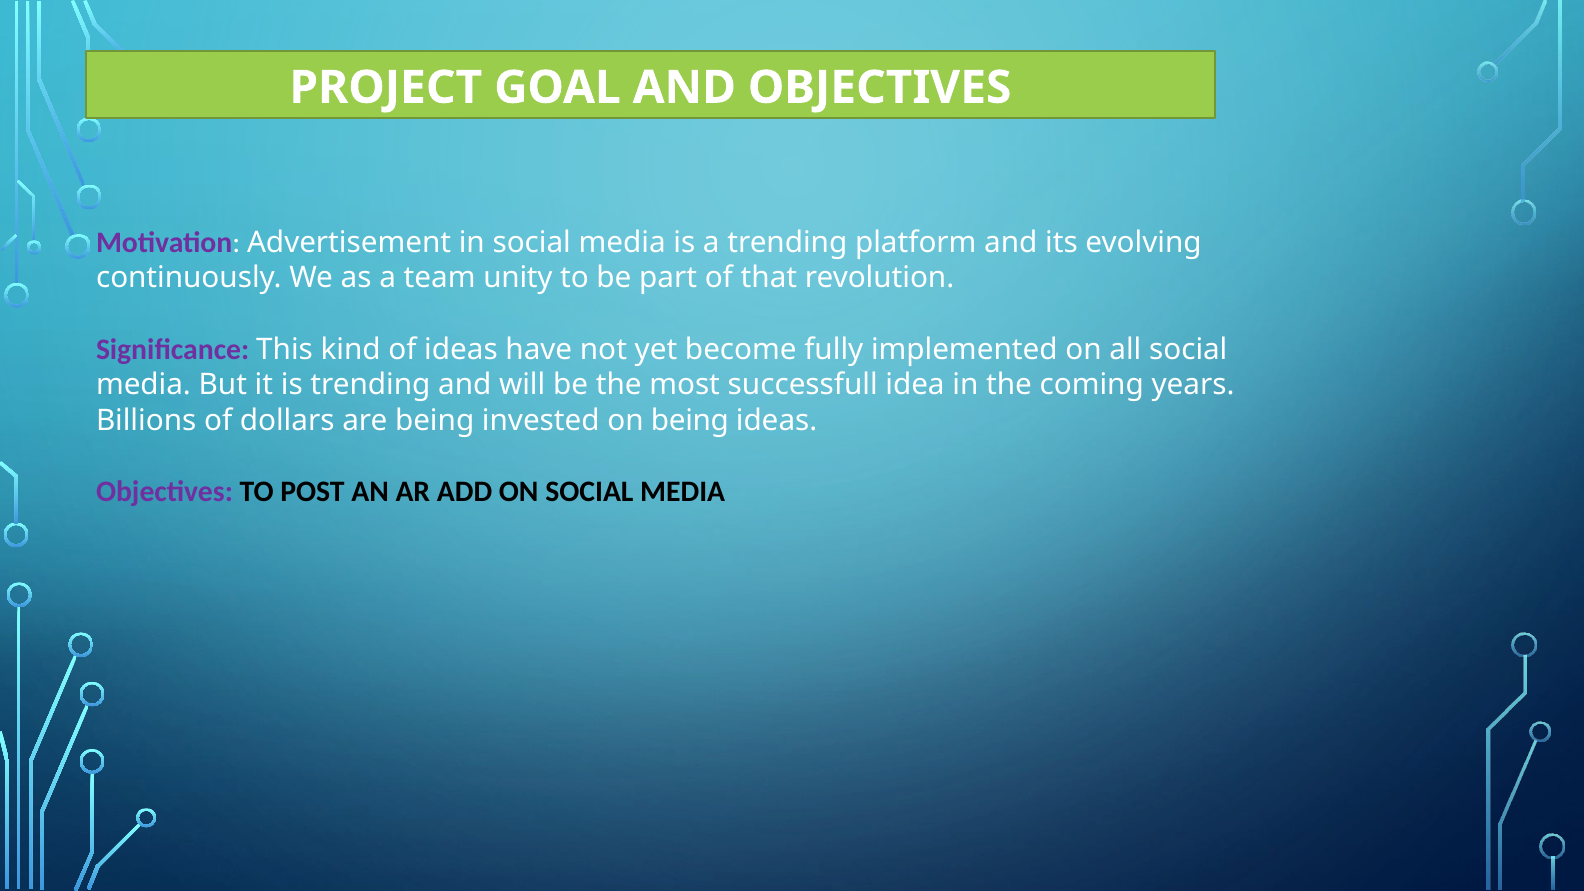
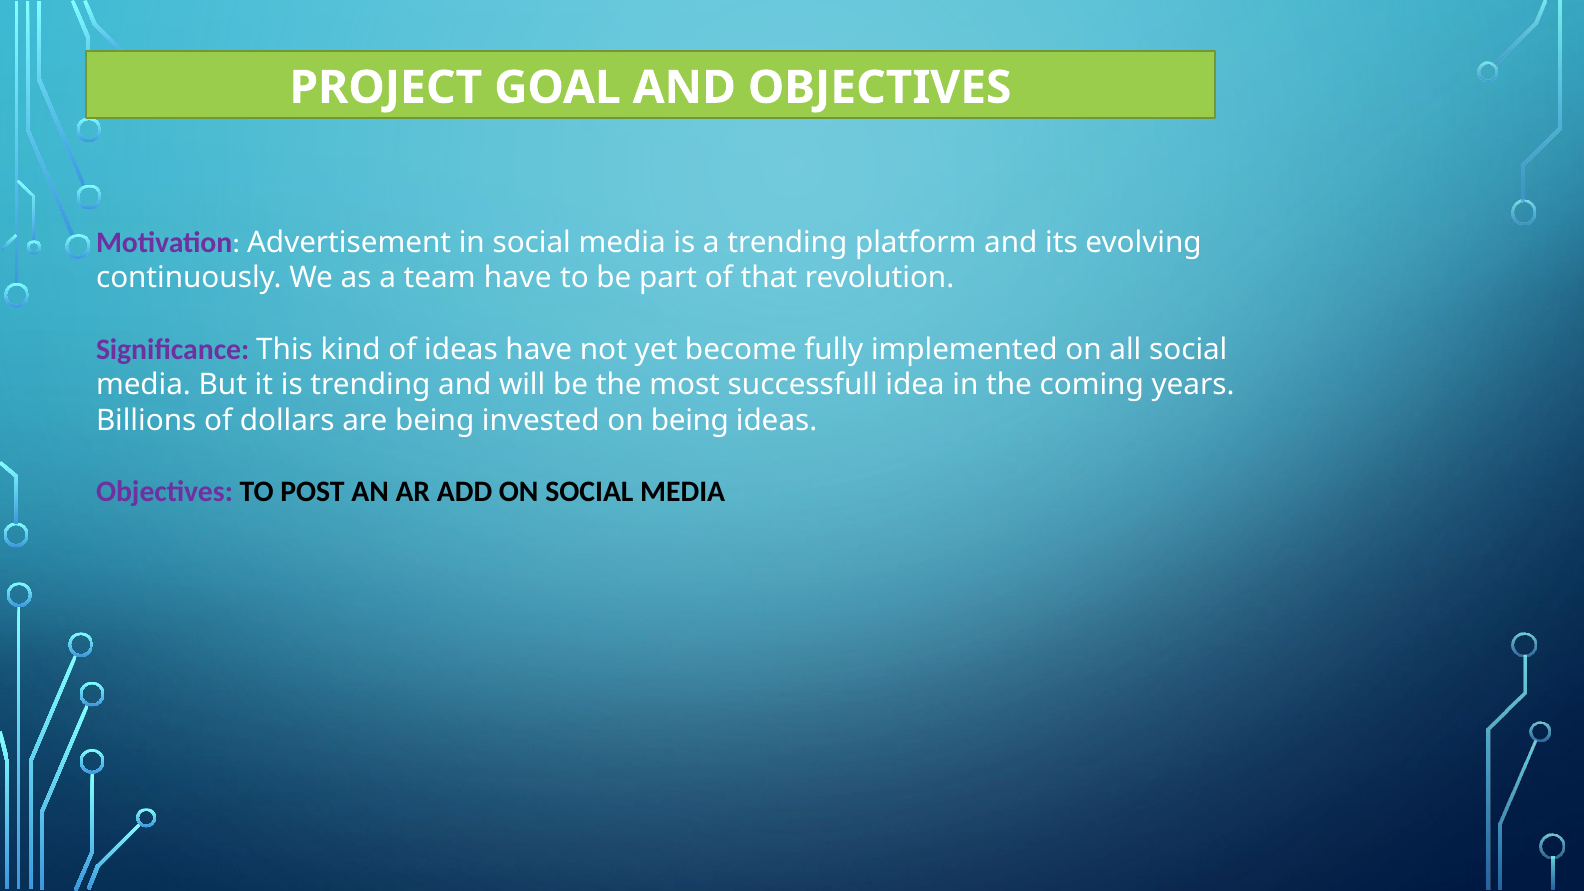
team unity: unity -> have (518, 278)
